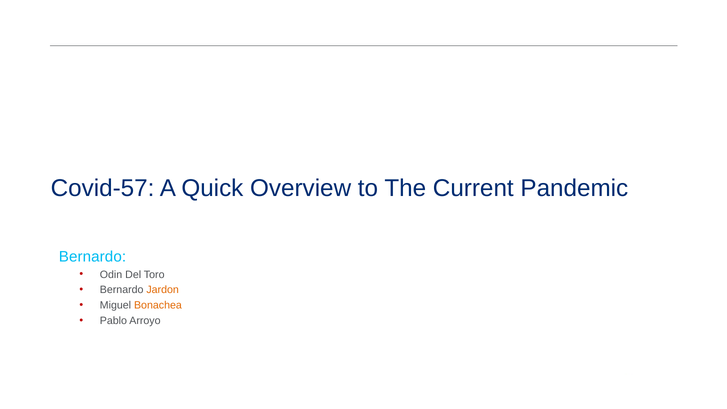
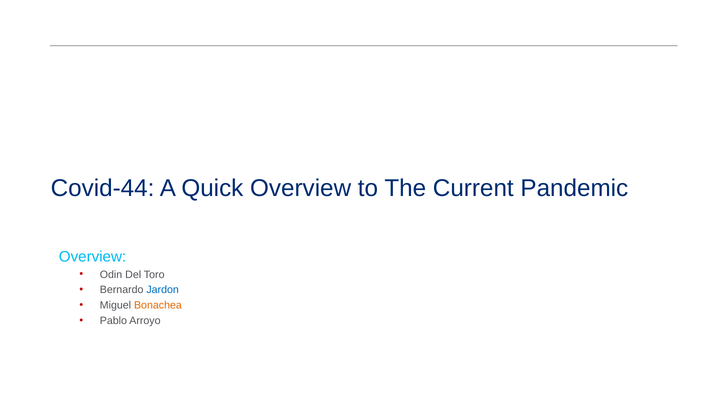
Covid-57: Covid-57 -> Covid-44 (103, 188)
Bernardo: Bernardo -> Overview (93, 257)
Jardon colour: orange -> blue (163, 290)
